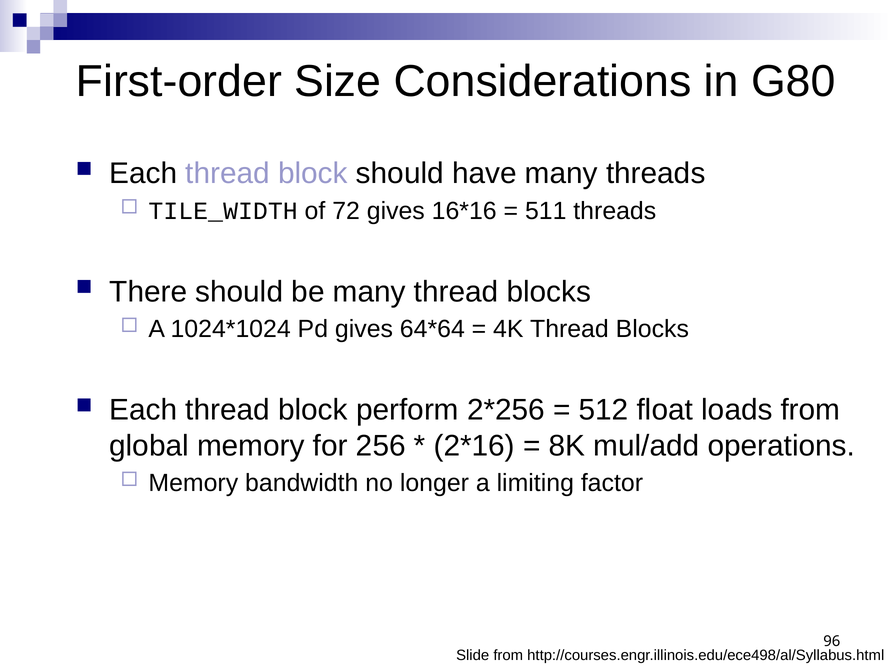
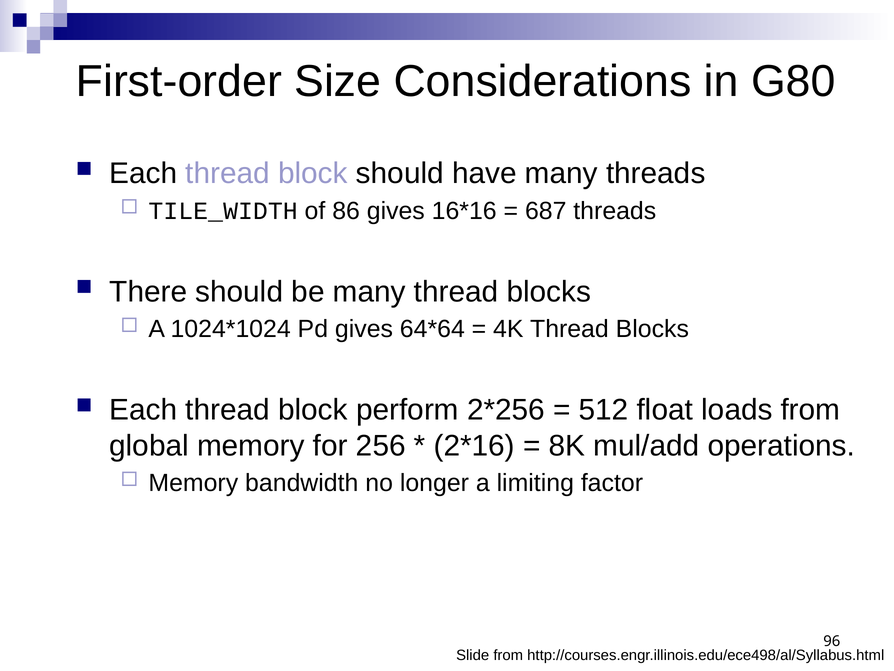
72: 72 -> 86 (346, 211)
511: 511 -> 687 (546, 211)
